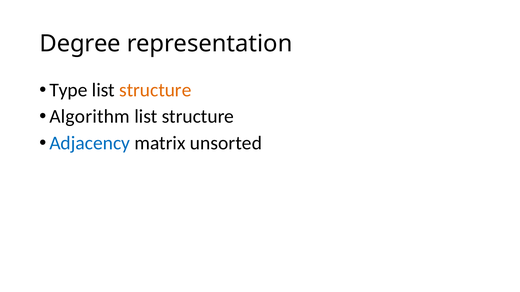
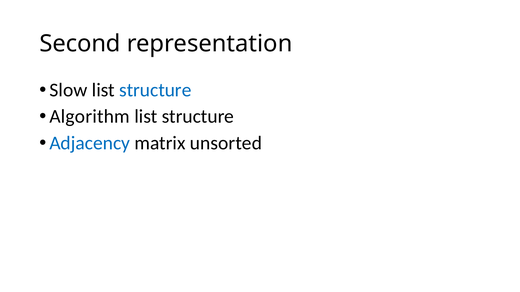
Degree: Degree -> Second (80, 44)
Type: Type -> Slow (68, 90)
structure colour: orange -> blue (155, 90)
